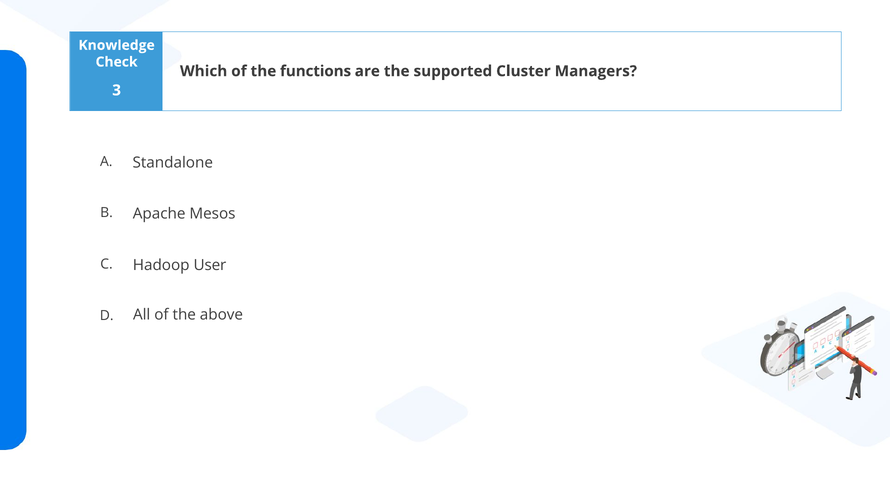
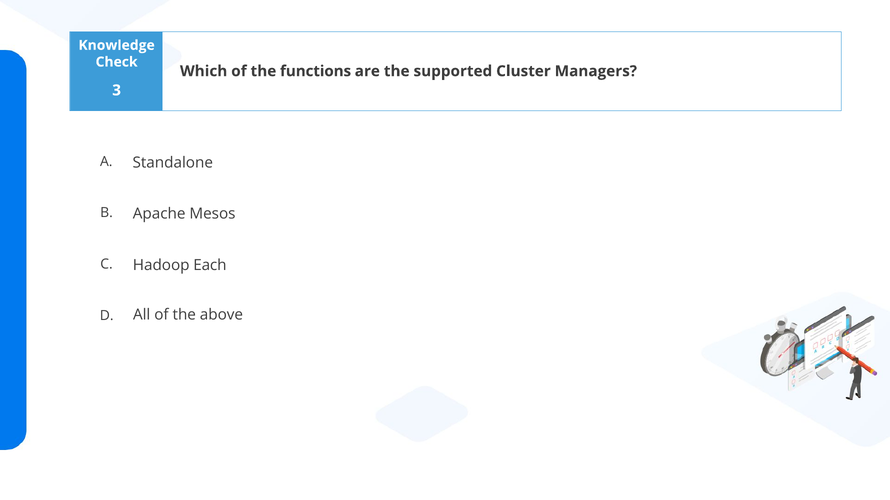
User: User -> Each (210, 265)
